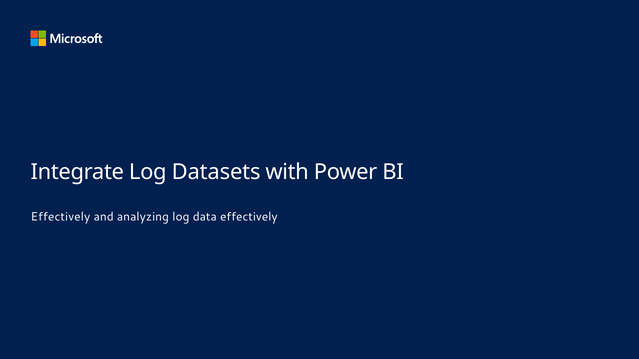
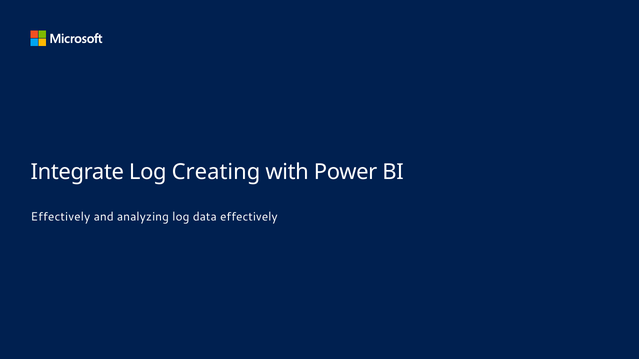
Datasets: Datasets -> Creating (216, 172)
